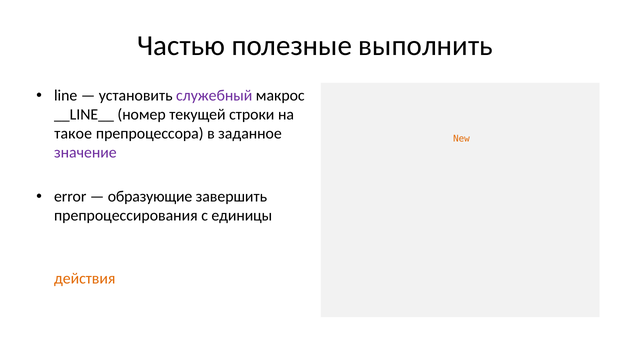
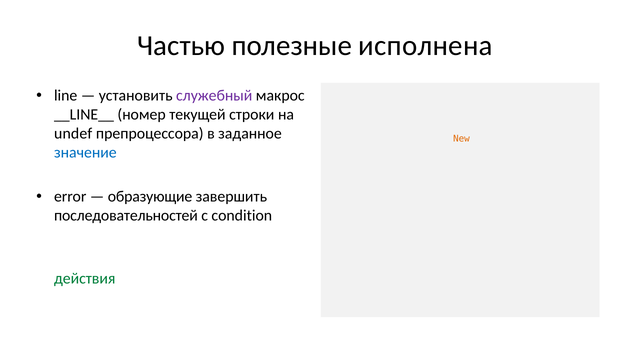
выполнить: выполнить -> исполнена (426, 46)
такое: такое -> undef (73, 134)
значение colour: purple -> blue (85, 153)
препроцессирования: препроцессирования -> последовательностей (126, 216)
единицы: единицы -> condition (242, 216)
действия colour: orange -> green (85, 279)
